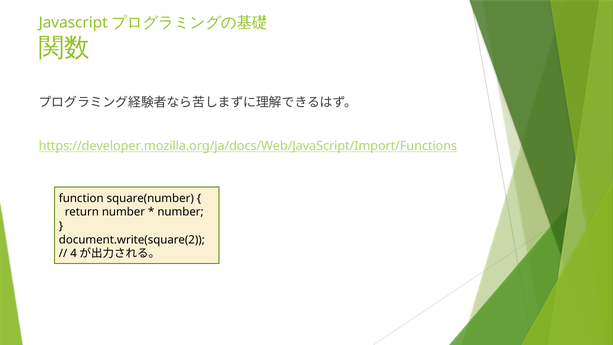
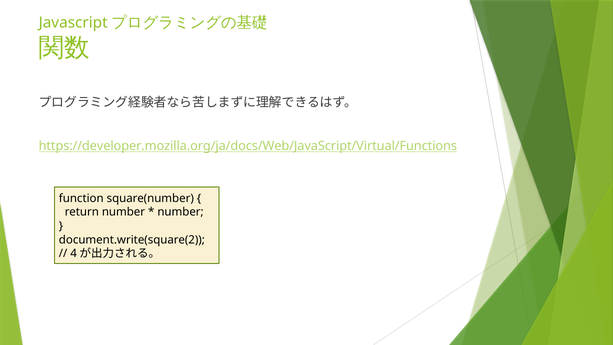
https://developer.mozilla.org/ja/docs/Web/JavaScript/Import/Functions: https://developer.mozilla.org/ja/docs/Web/JavaScript/Import/Functions -> https://developer.mozilla.org/ja/docs/Web/JavaScript/Virtual/Functions (248, 146)
